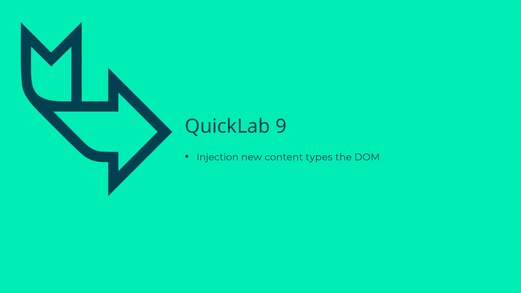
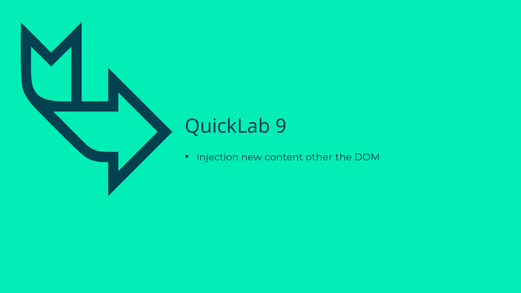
types: types -> other (319, 157)
